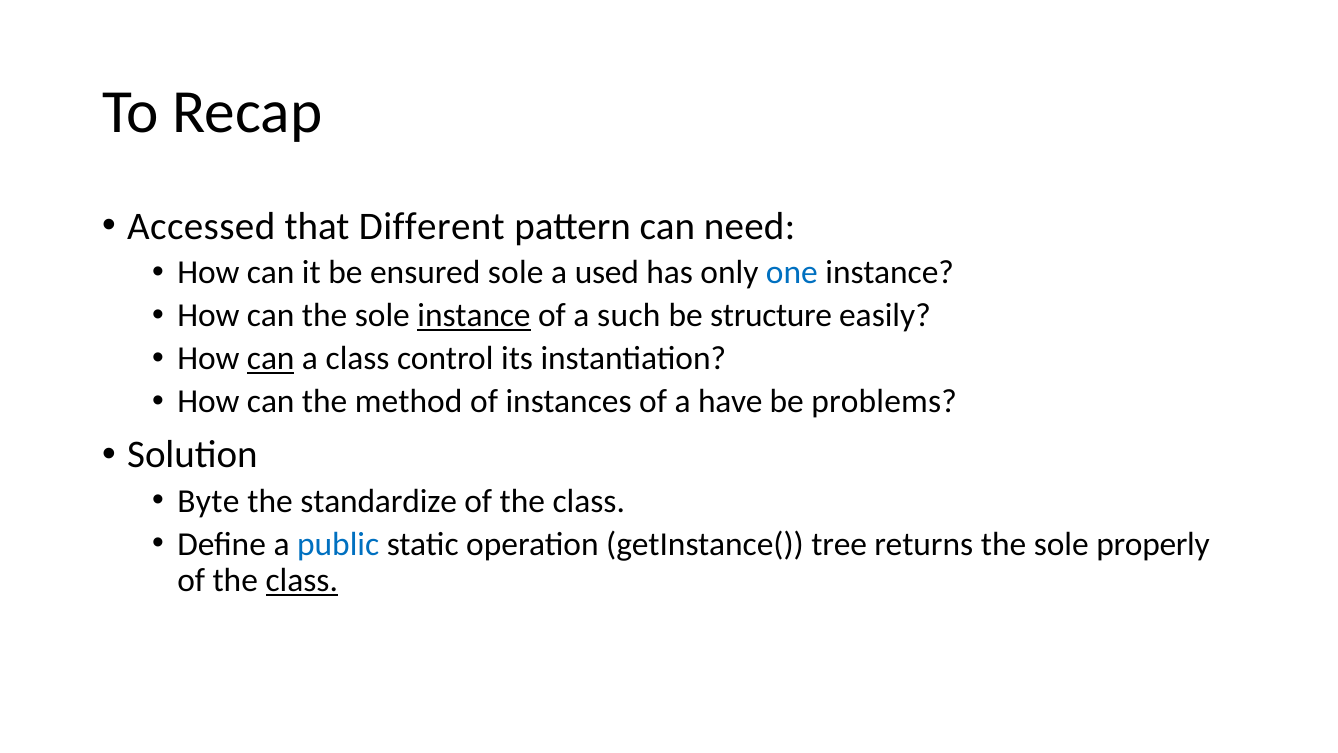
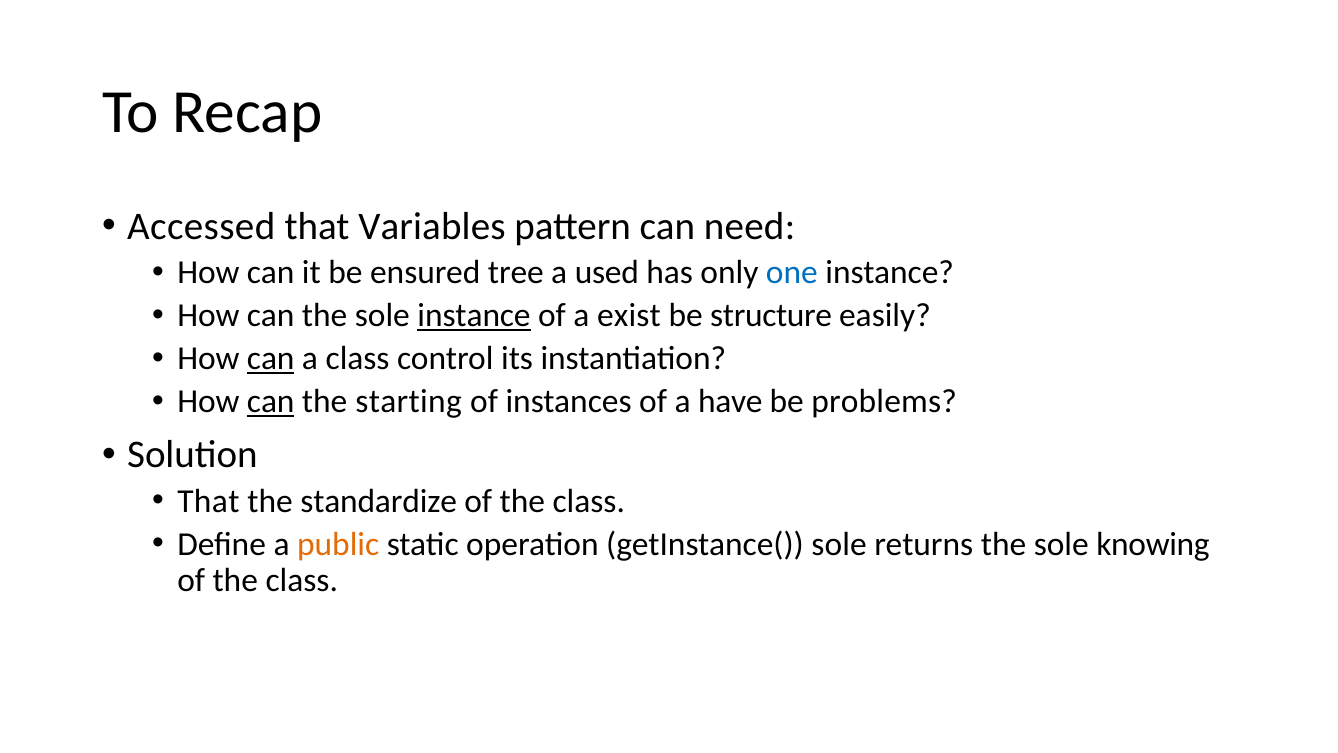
Different: Different -> Variables (432, 226)
ensured sole: sole -> tree (516, 272)
such: such -> exist (629, 315)
can underline: none -> present (271, 402)
method: method -> starting (409, 402)
Byte: Byte -> That (208, 501)
public colour: blue -> orange (338, 544)
getInstance( tree: tree -> sole (839, 544)
properly: properly -> knowing (1153, 544)
class underline: present -> none (302, 580)
